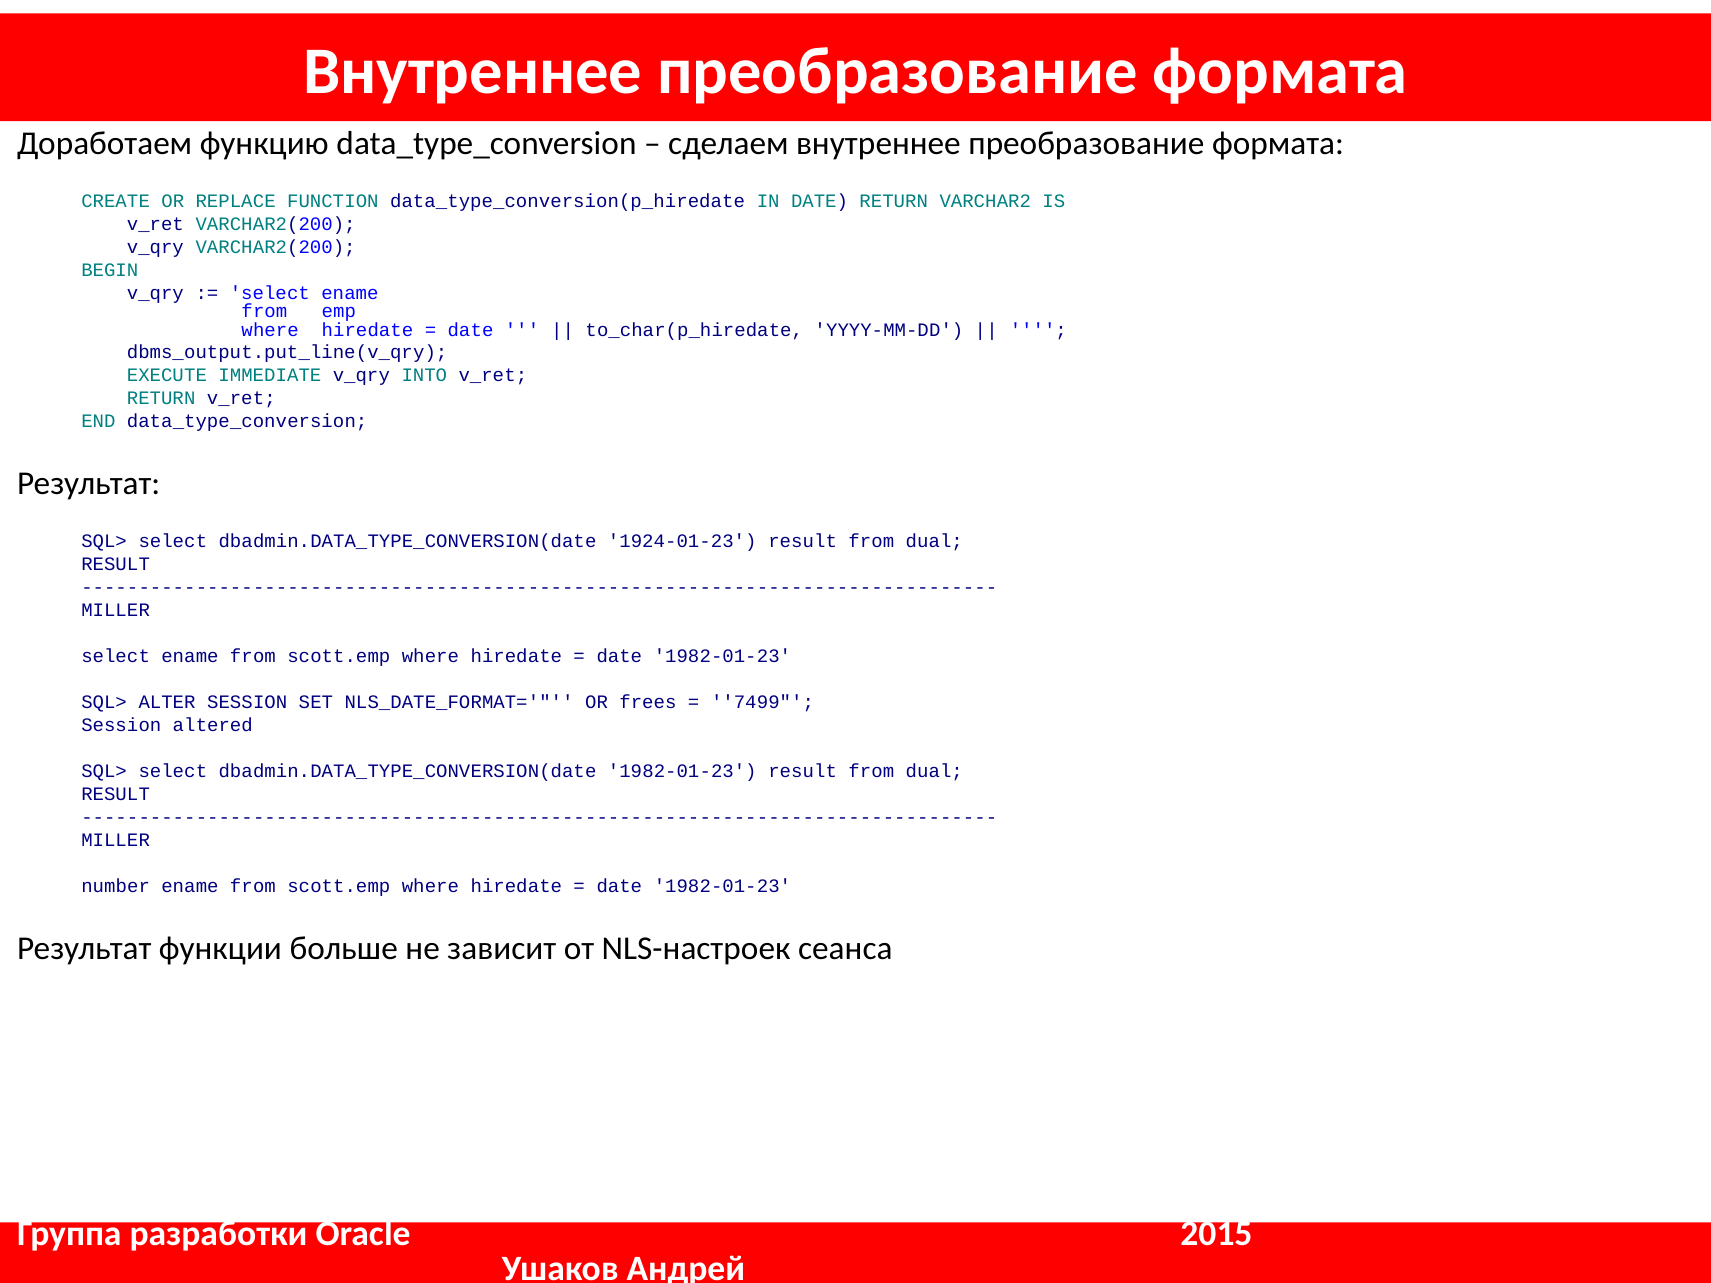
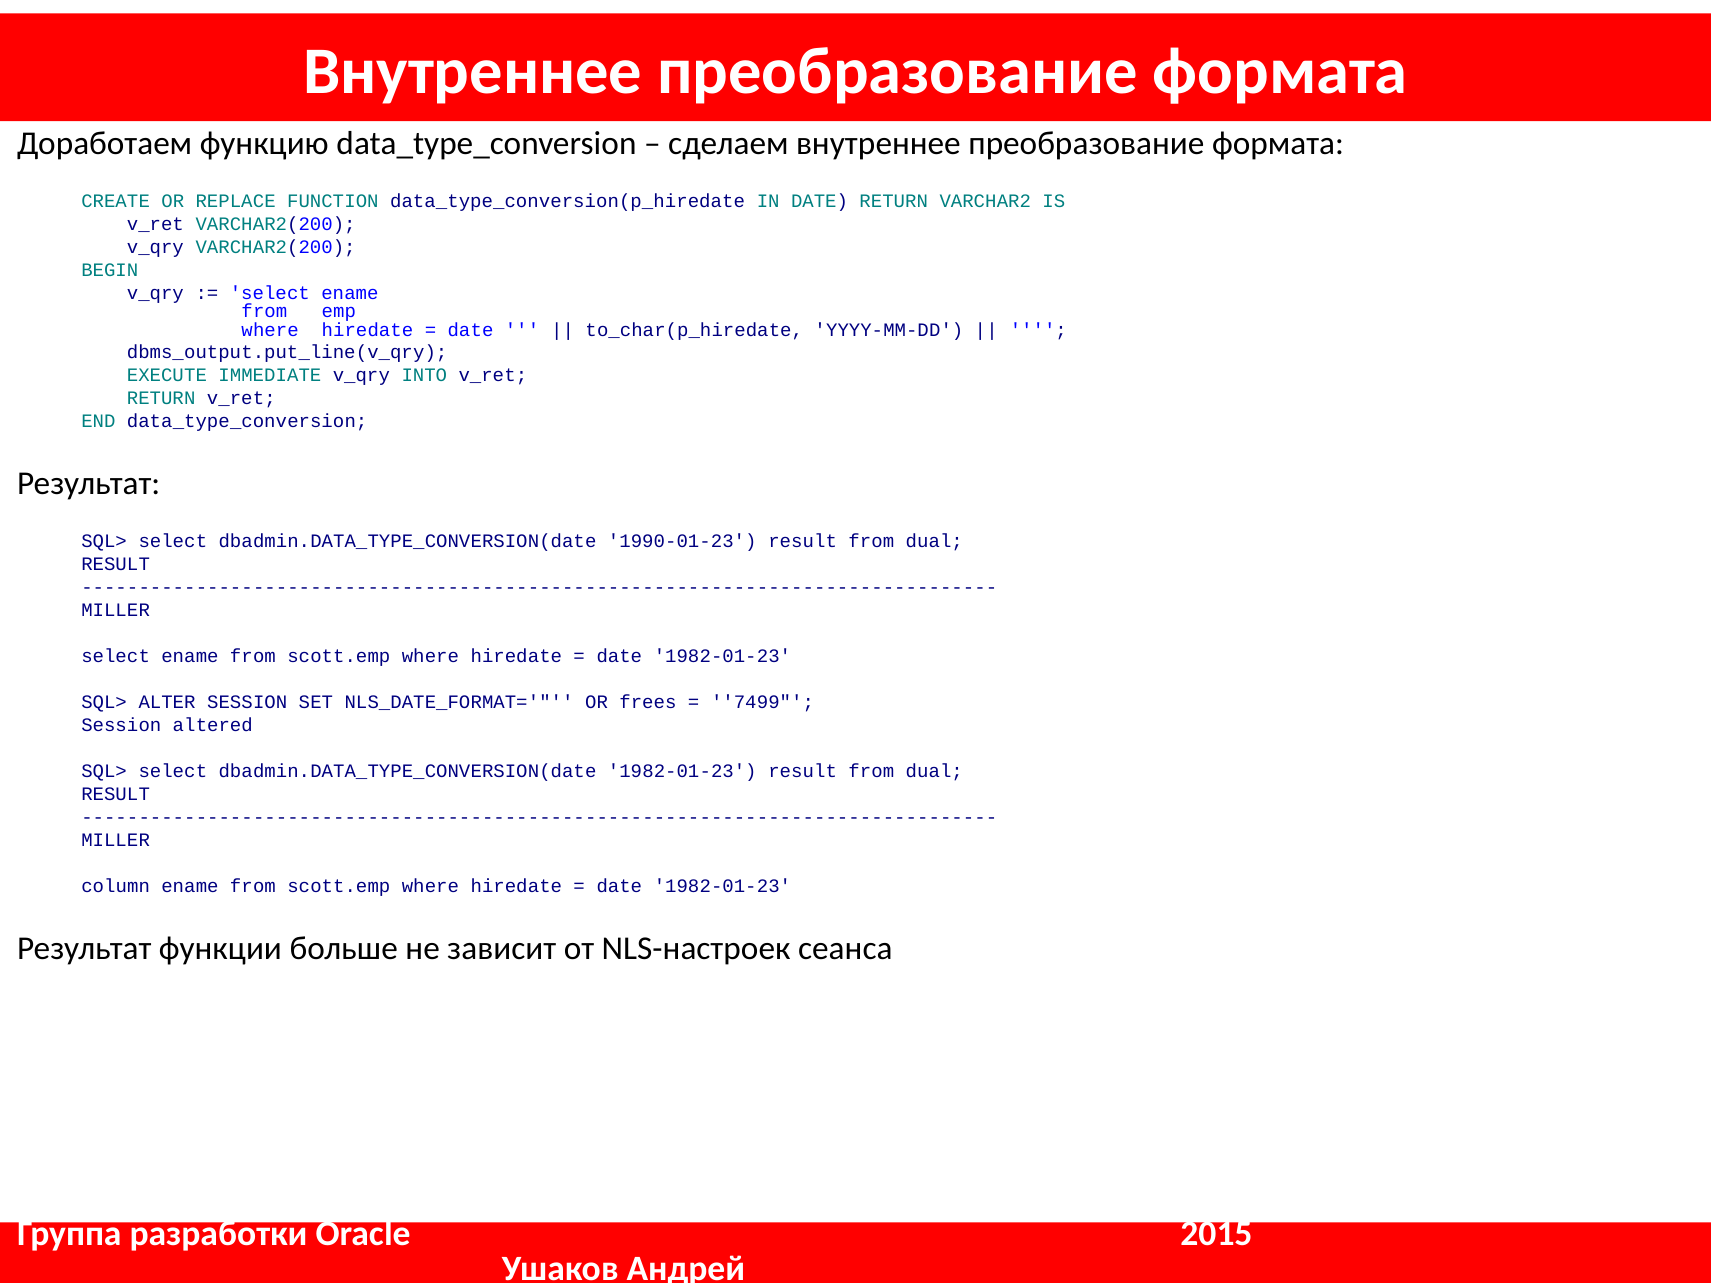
1924-01-23: 1924-01-23 -> 1990-01-23 (682, 542)
number: number -> column (116, 887)
